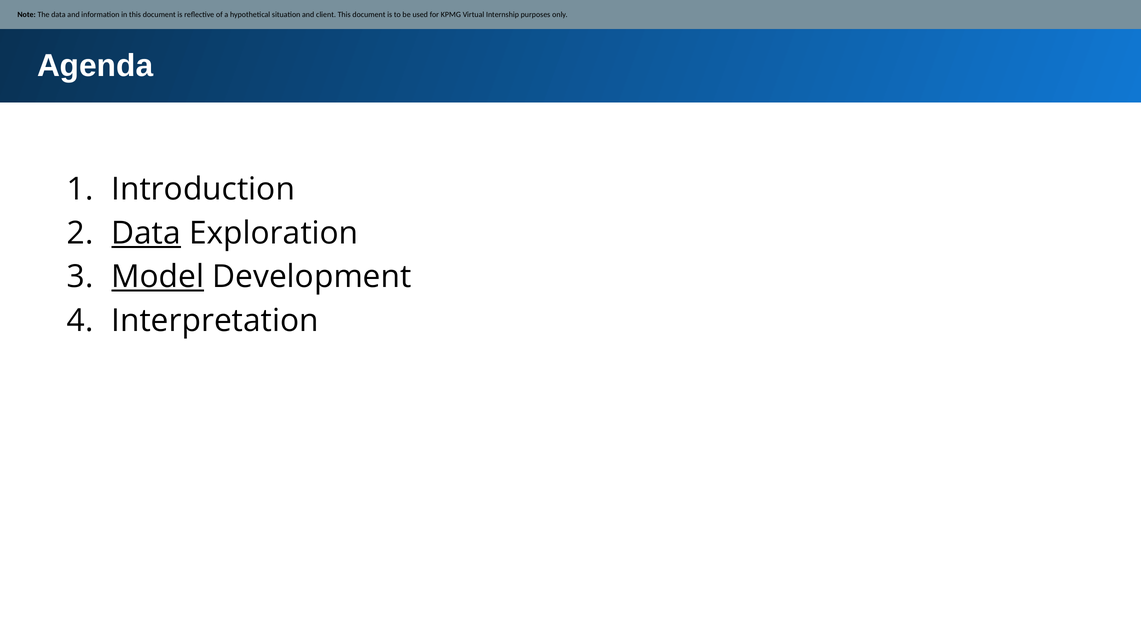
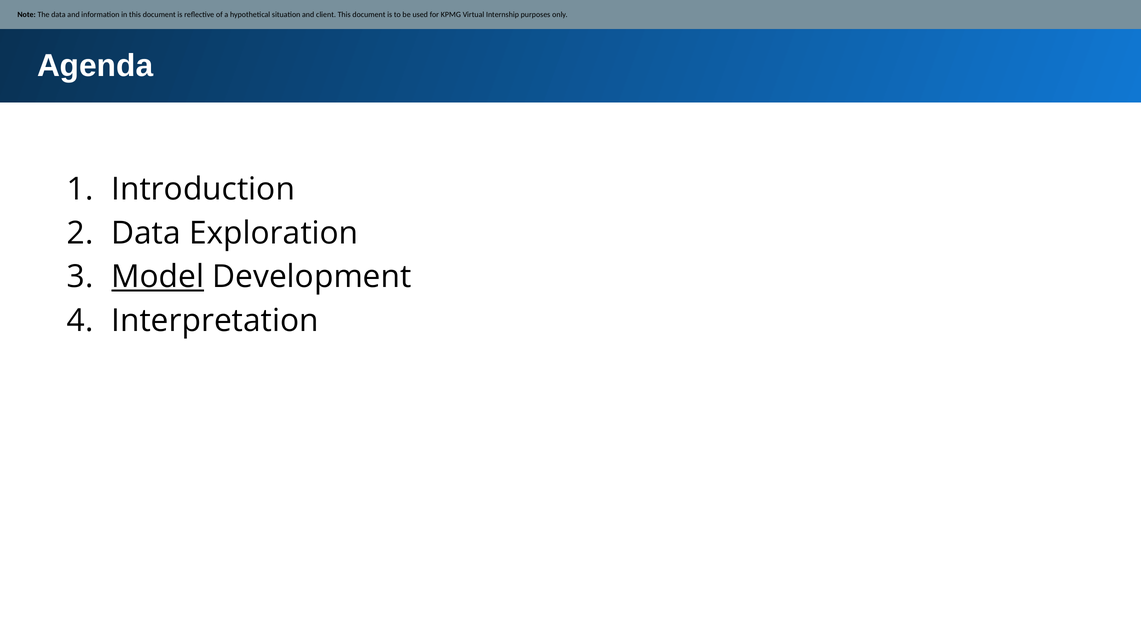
Data underline: present -> none (146, 233)
